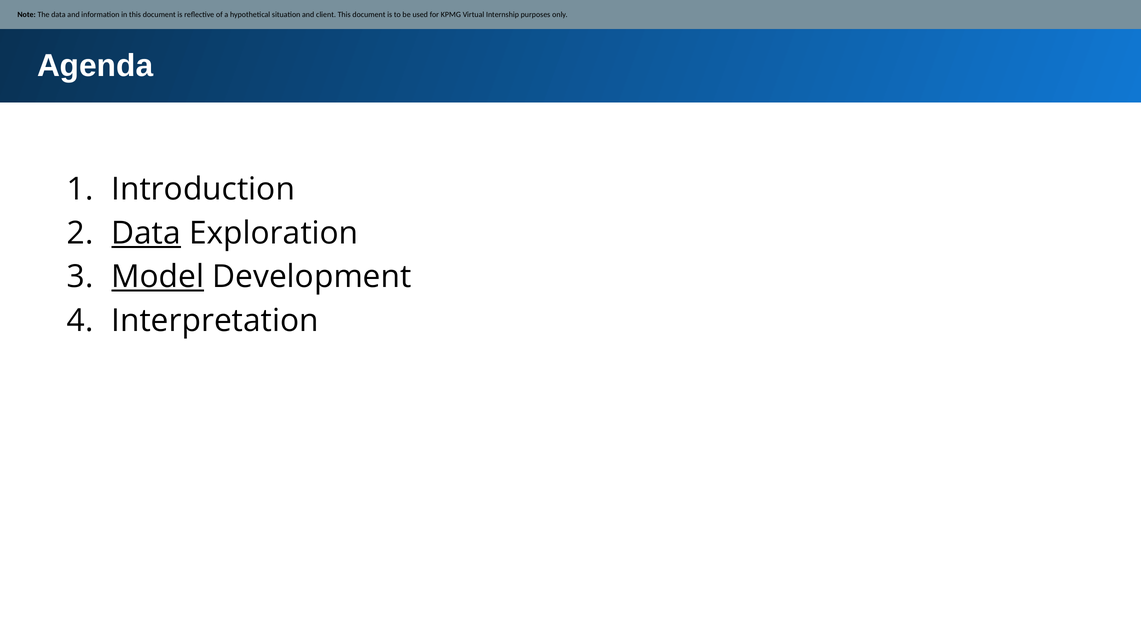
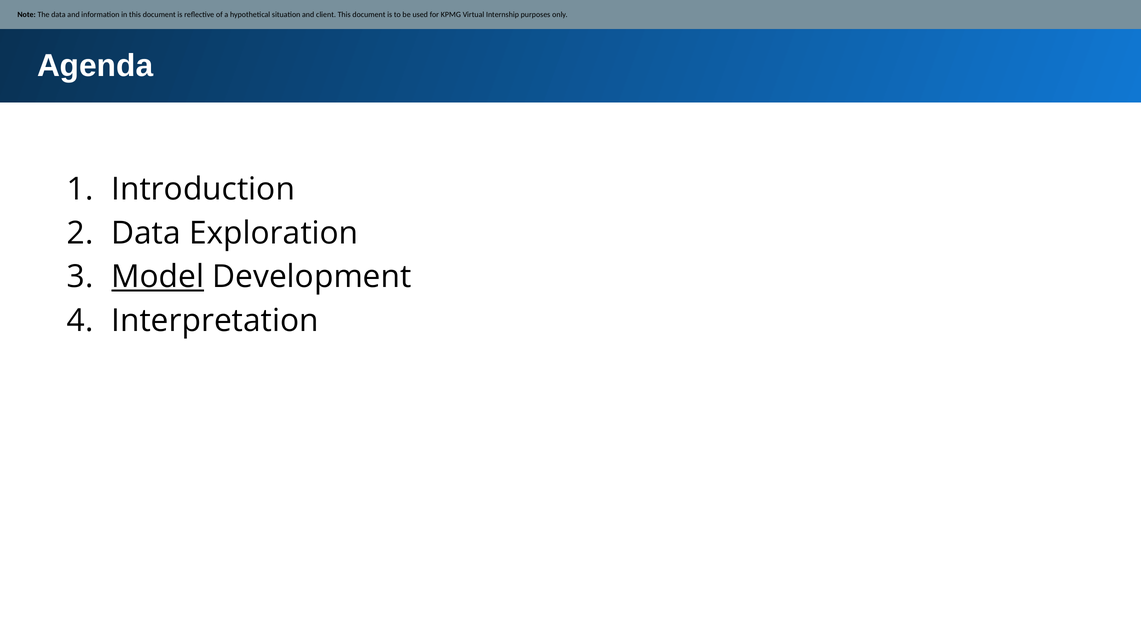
Data underline: present -> none (146, 233)
